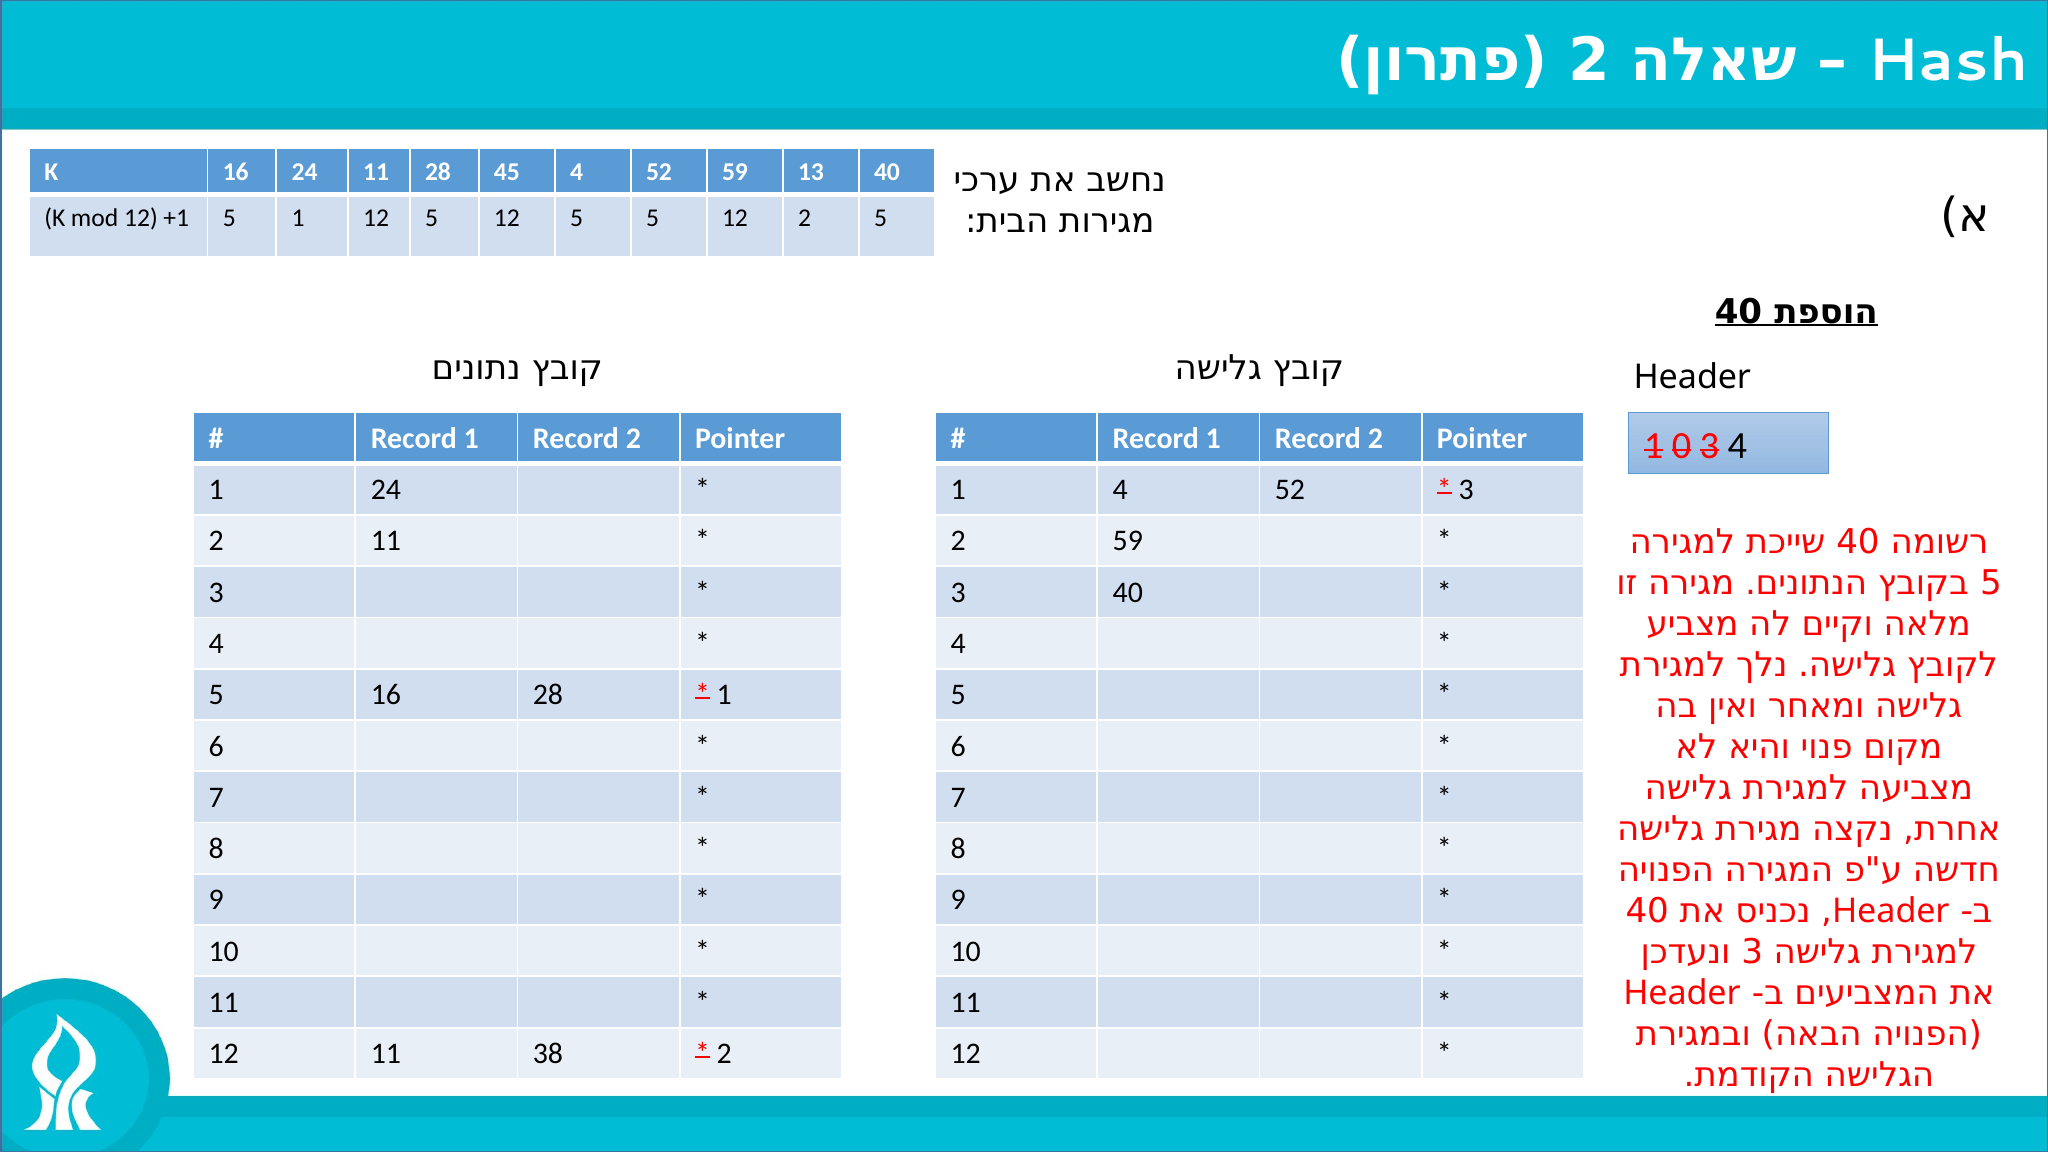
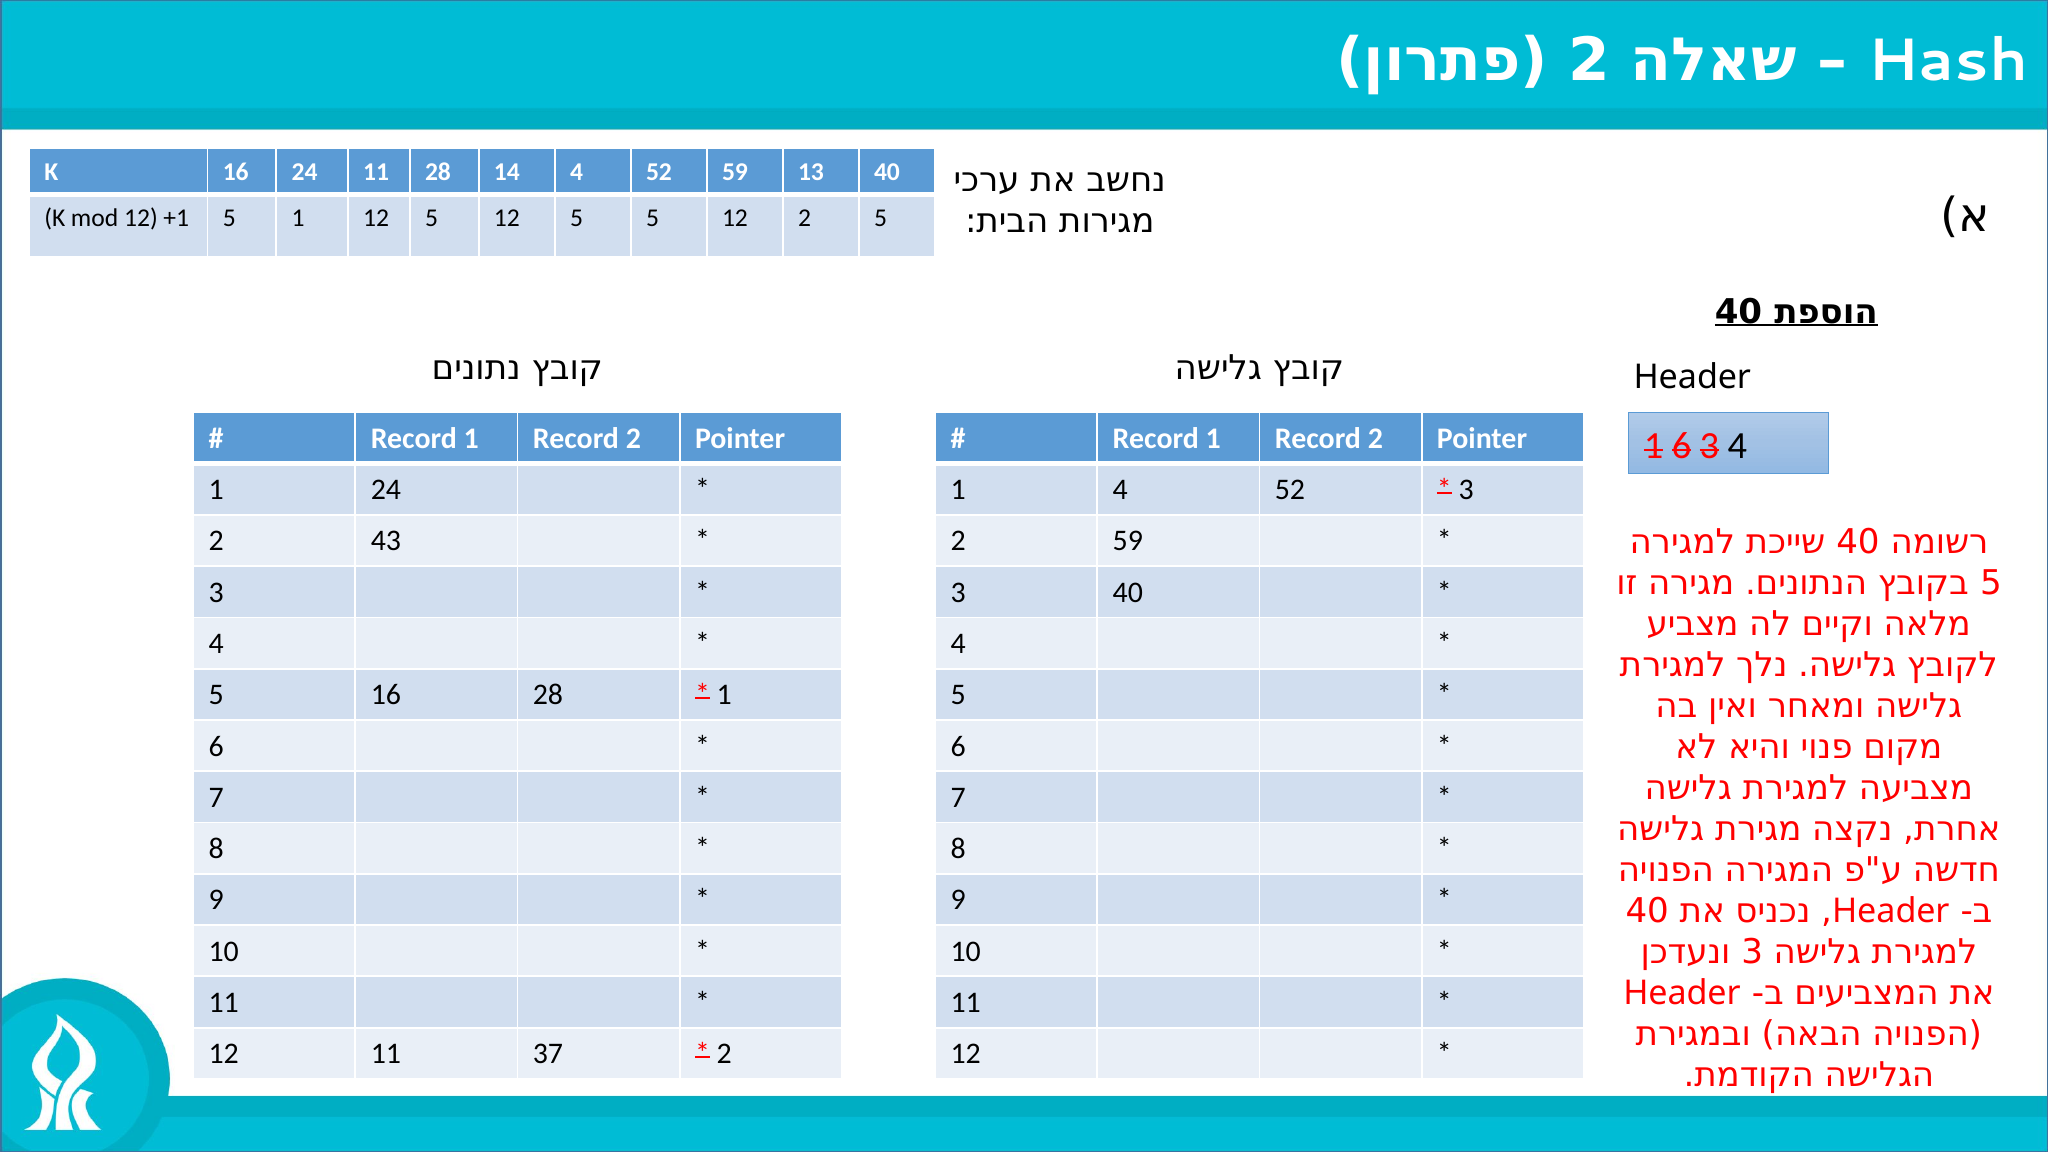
45: 45 -> 14 (507, 172)
0: 0 -> 6 (1682, 446)
2 11: 11 -> 43 (386, 541)
38: 38 -> 37 (548, 1054)
